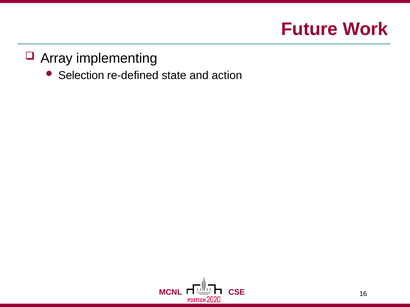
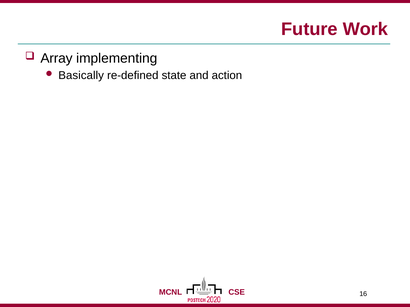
Selection: Selection -> Basically (81, 76)
